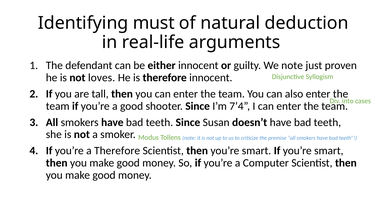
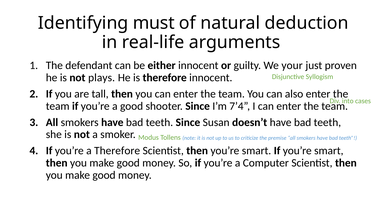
We note: note -> your (292, 65)
loves: loves -> plays (102, 78)
